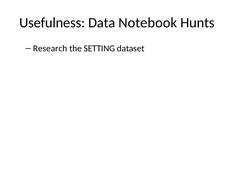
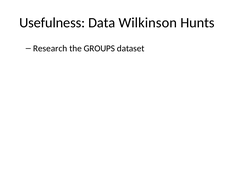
Notebook: Notebook -> Wilkinson (148, 23)
SETTING: SETTING -> GROUPS (99, 48)
